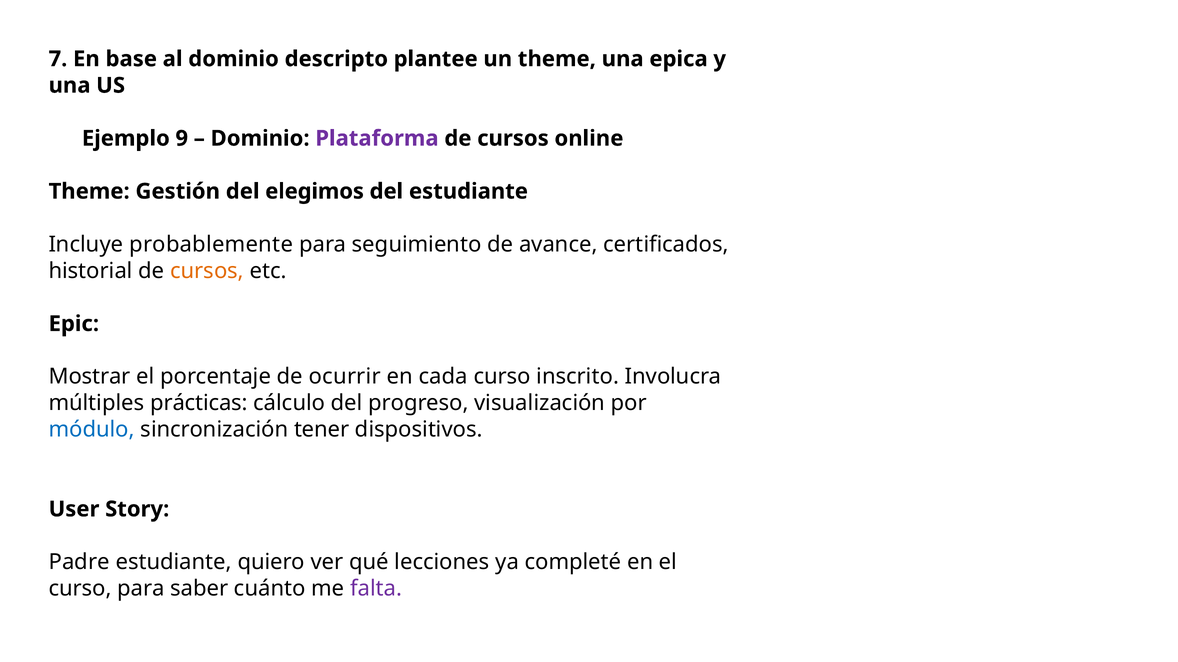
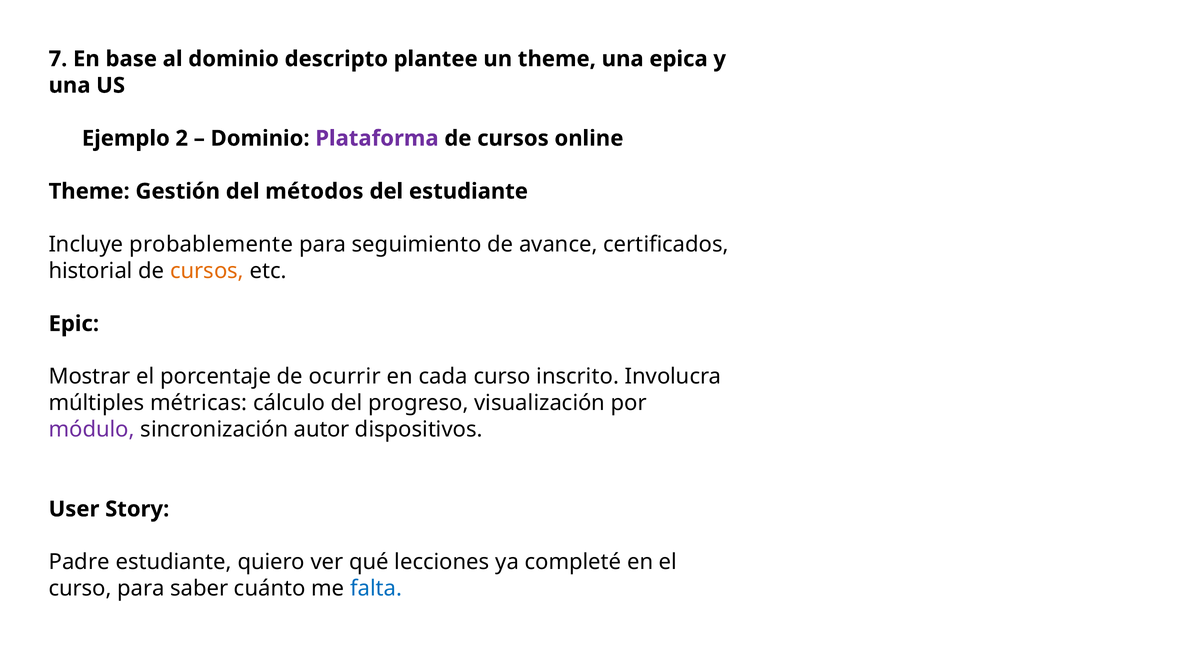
9: 9 -> 2 (182, 139)
elegimos: elegimos -> métodos (314, 192)
prácticas: prácticas -> métricas (199, 404)
módulo colour: blue -> purple (92, 430)
tener: tener -> autor (322, 430)
falta colour: purple -> blue (376, 589)
